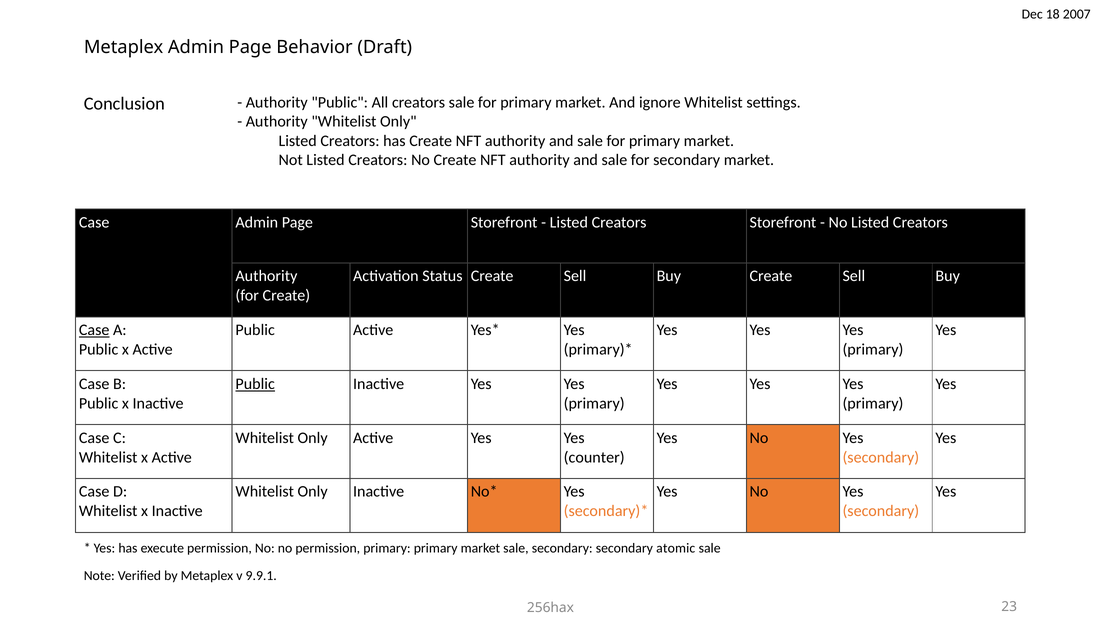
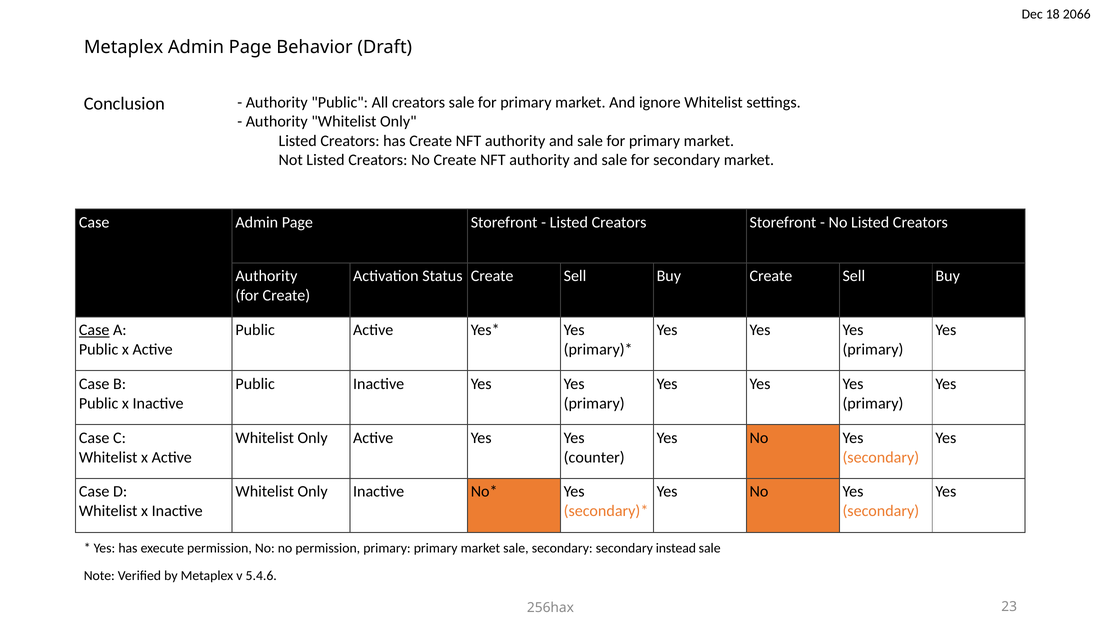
2007: 2007 -> 2066 (1077, 14)
Public underline: present -> none (255, 384)
atomic: atomic -> instead (676, 548)
9.9.1: 9.9.1 -> 5.4.6 (261, 576)
